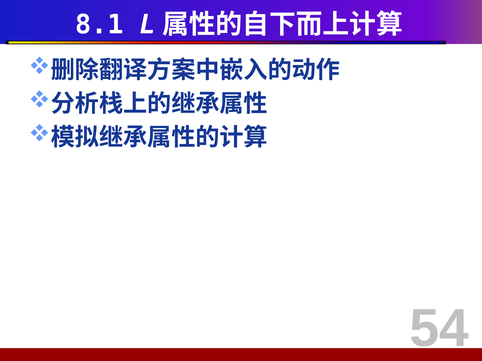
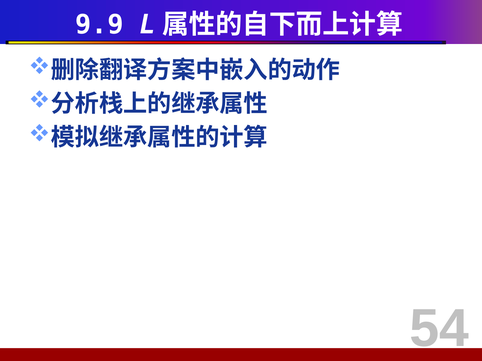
8.1: 8.1 -> 9.9 (99, 25)
